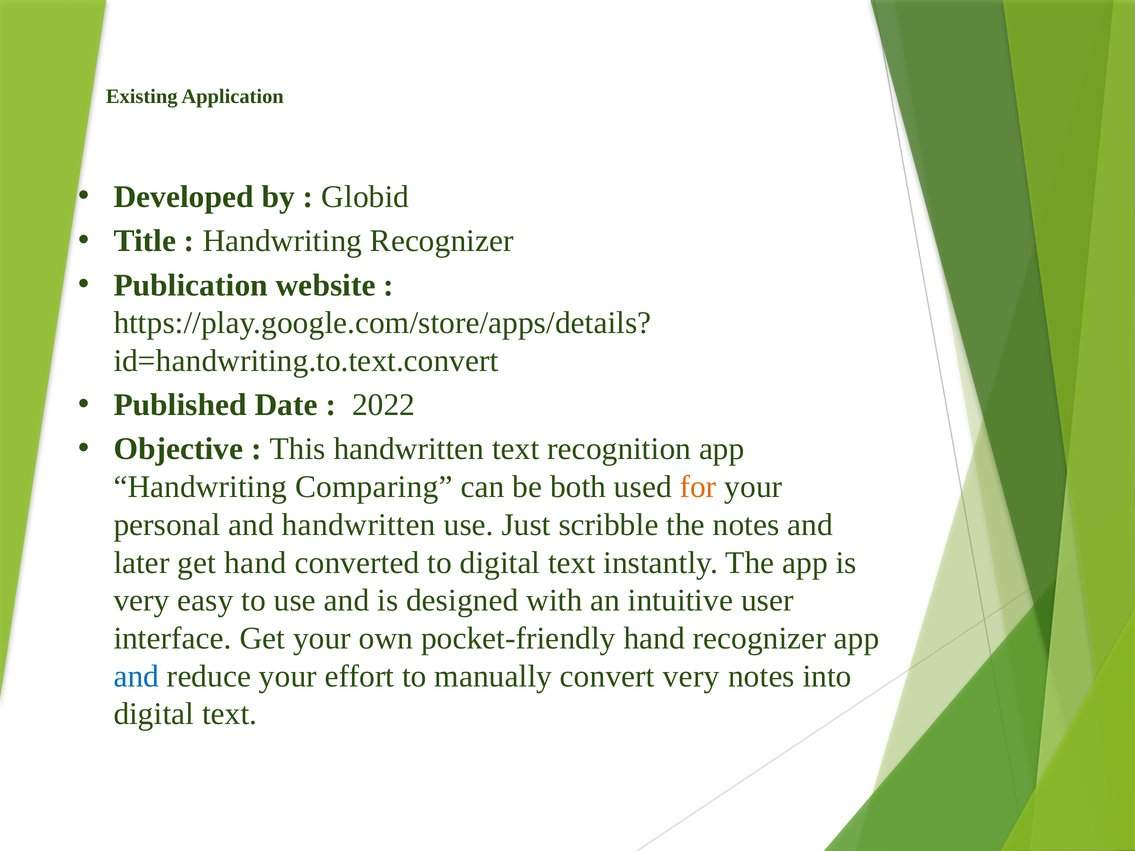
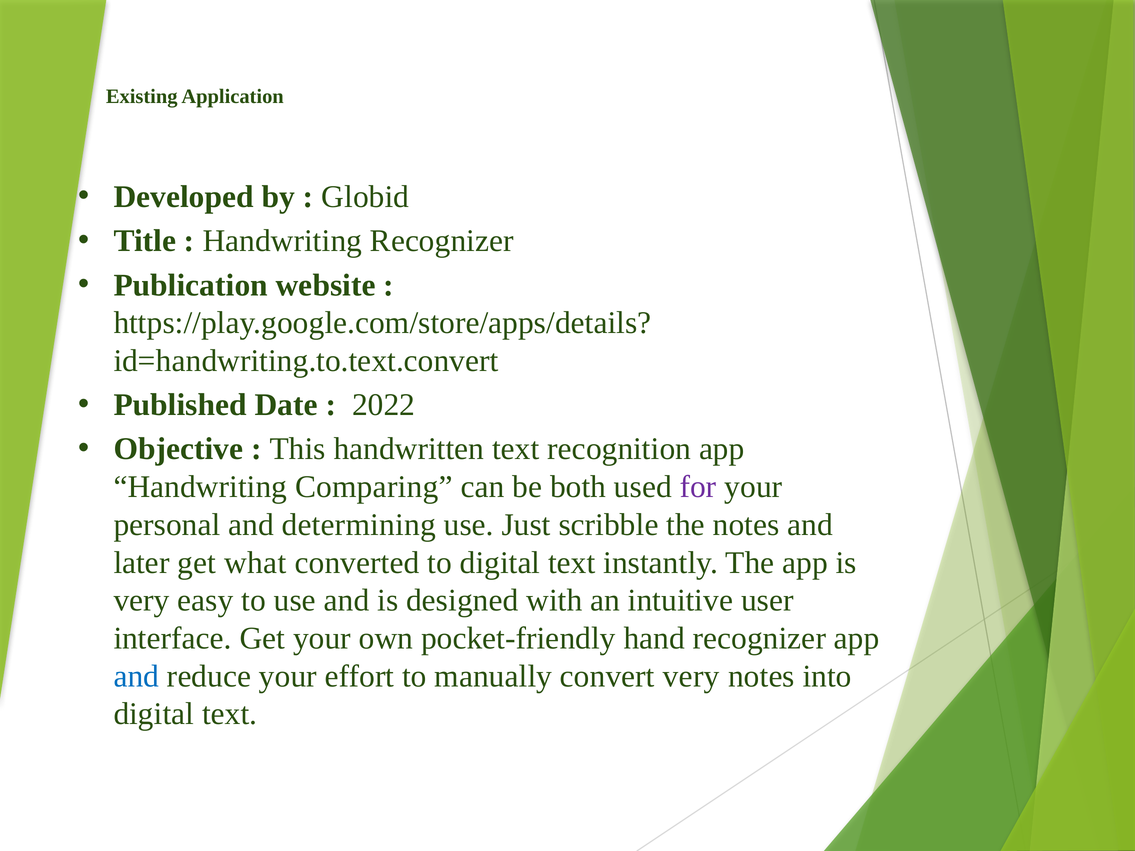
for colour: orange -> purple (698, 487)
and handwritten: handwritten -> determining (359, 525)
get hand: hand -> what (255, 563)
